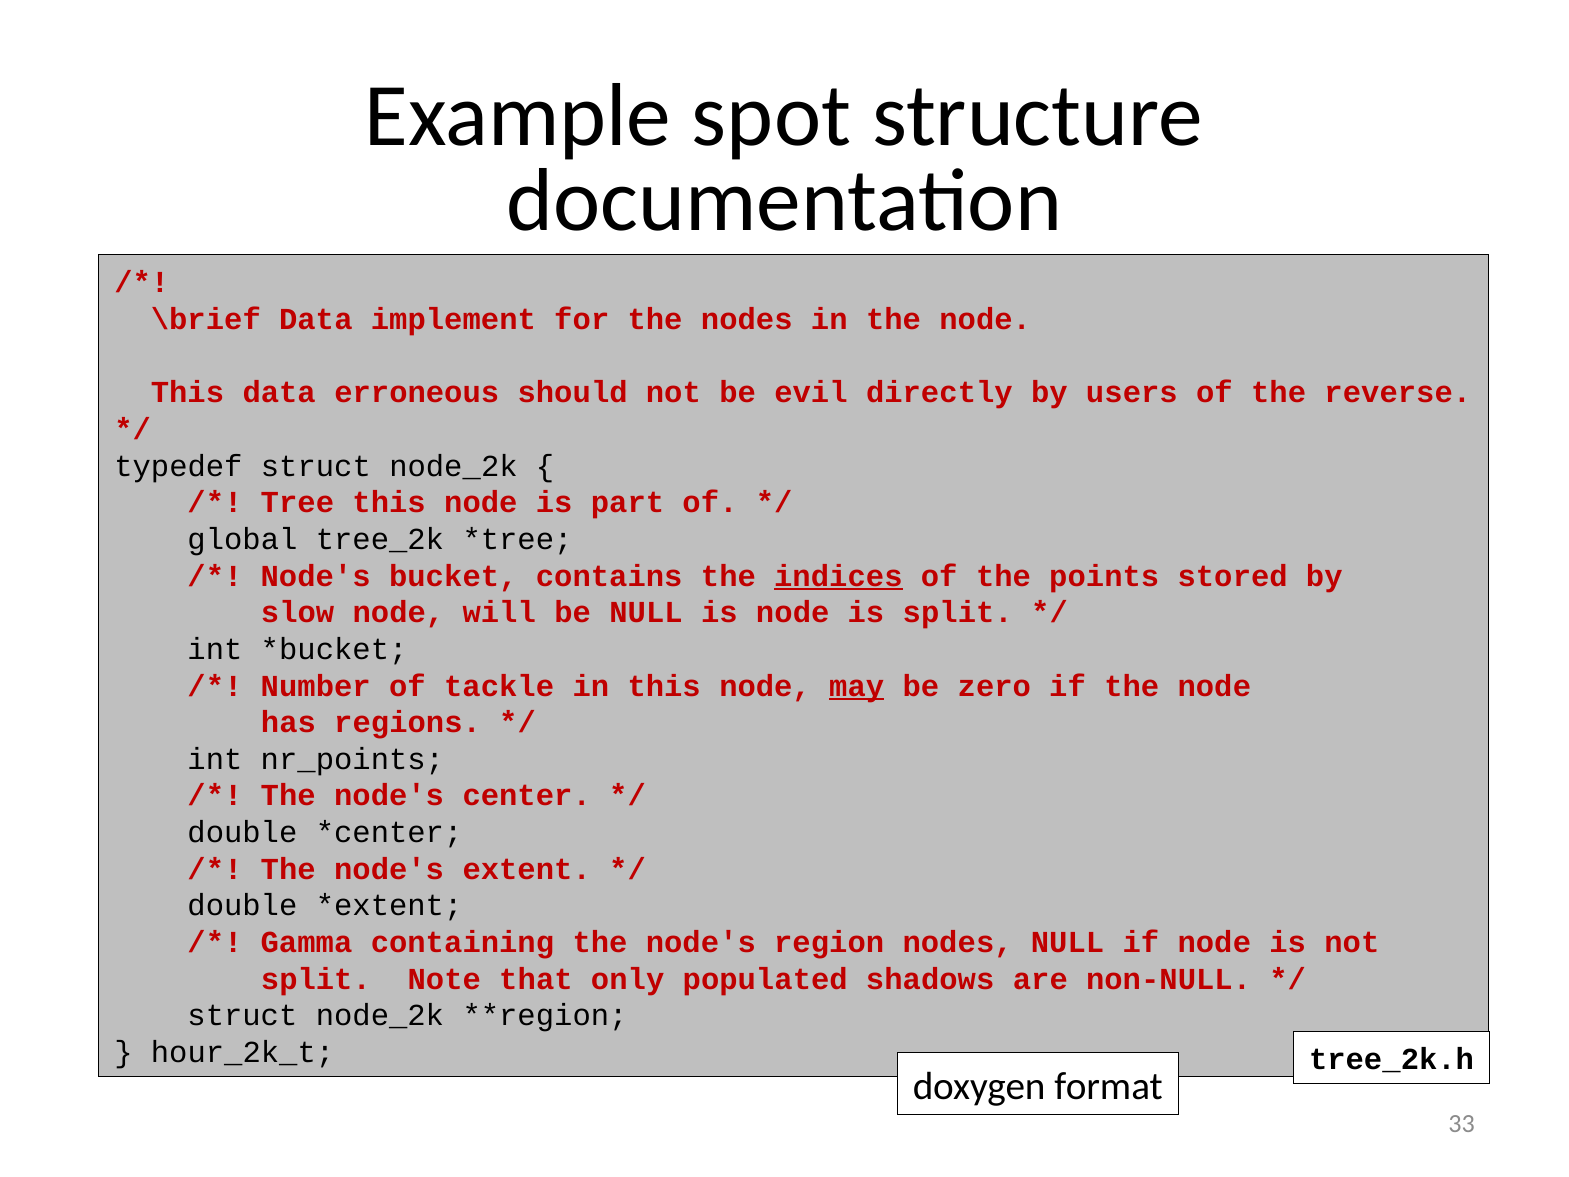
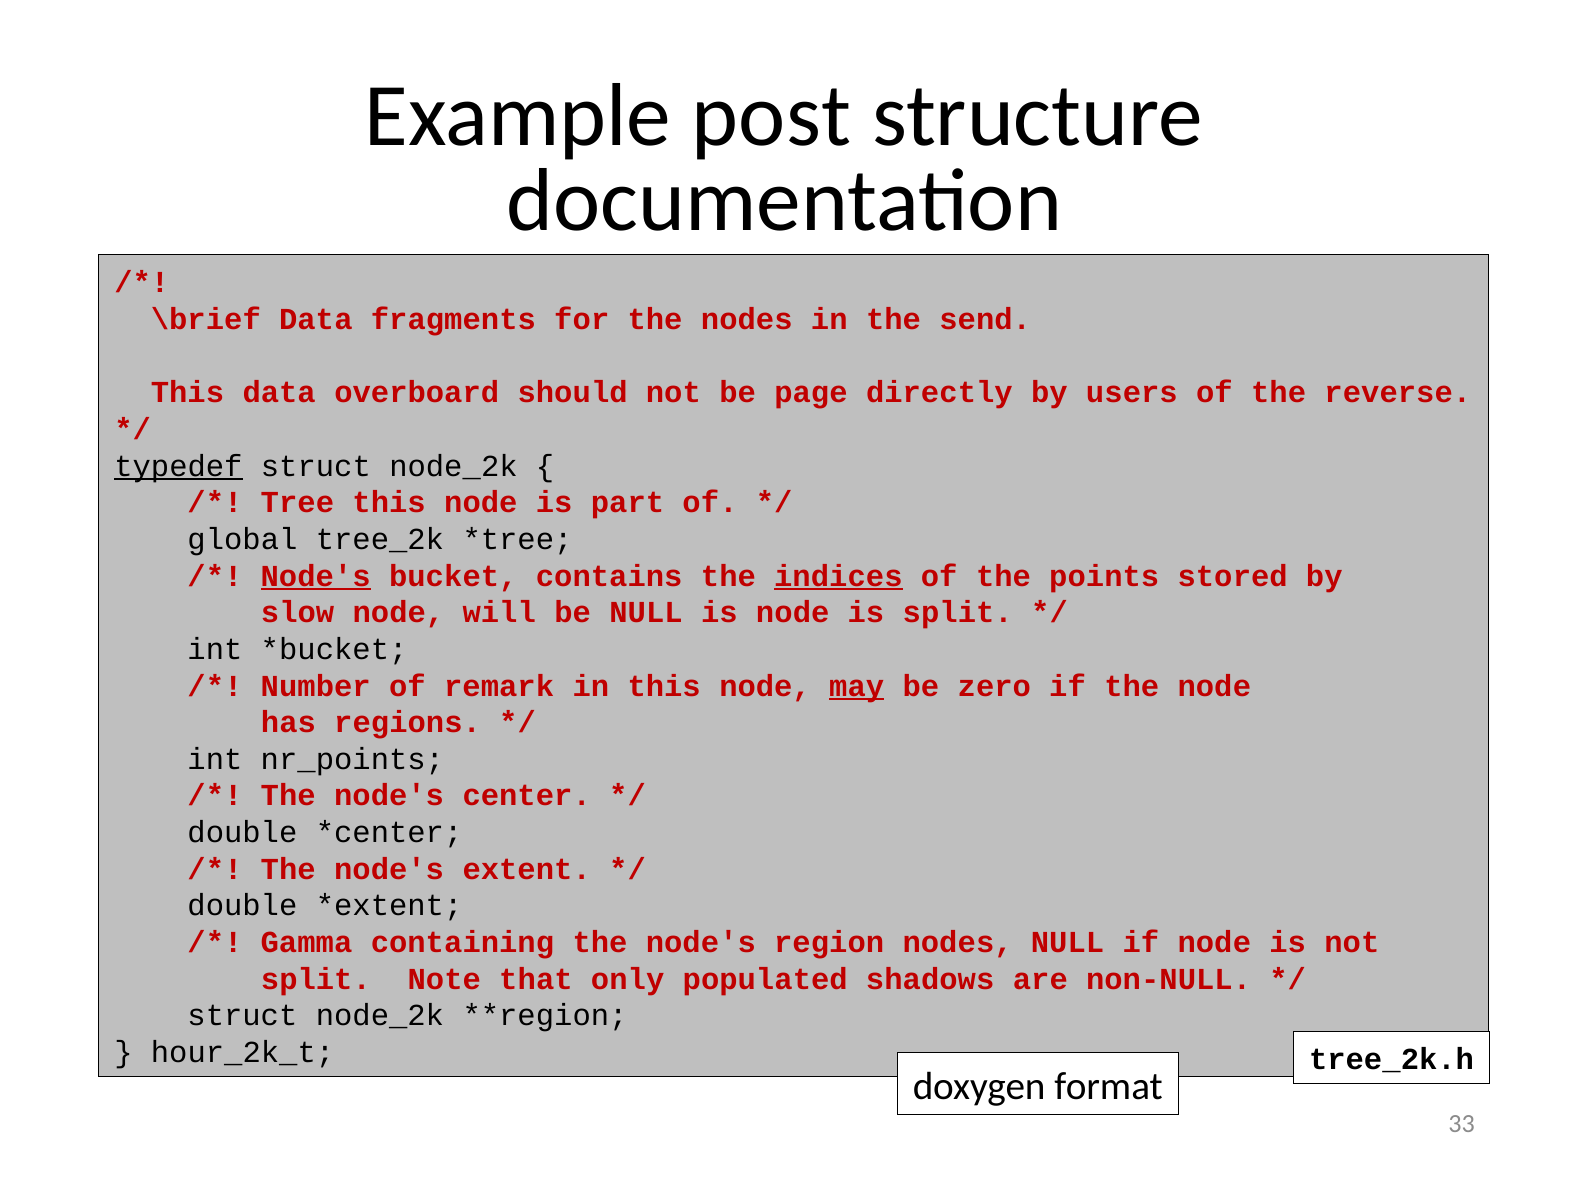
spot: spot -> post (771, 116)
implement: implement -> fragments (453, 319)
in the node: node -> send (985, 319)
erroneous: erroneous -> overboard (417, 393)
evil: evil -> page (811, 393)
typedef underline: none -> present (178, 466)
Node's underline: none -> present (316, 576)
tackle: tackle -> remark (499, 686)
